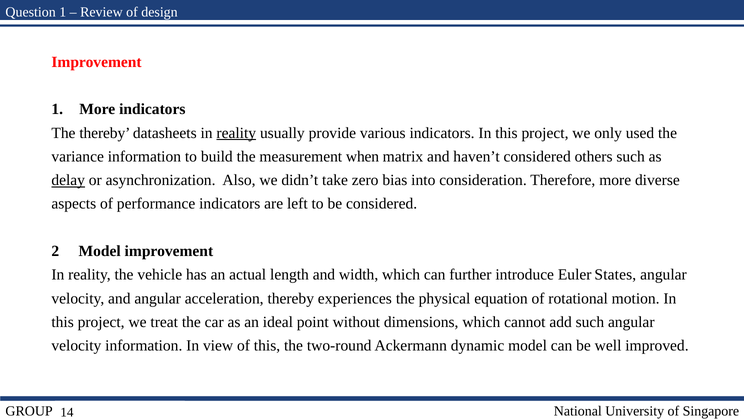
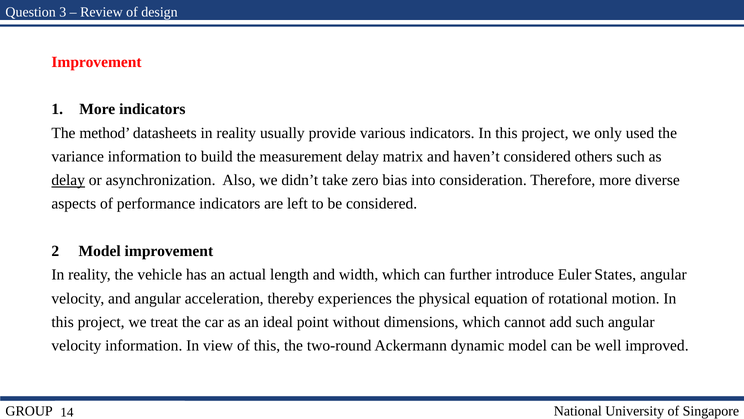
Question 1: 1 -> 3 (63, 12)
The thereby: thereby -> method (105, 133)
reality underline: present -> none (236, 133)
measurement when: when -> delay (363, 156)
